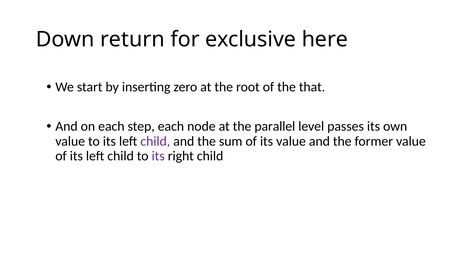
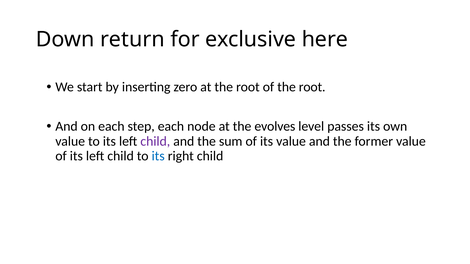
of the that: that -> root (312, 87)
parallel: parallel -> evolves (275, 127)
its colour: purple -> blue (158, 156)
